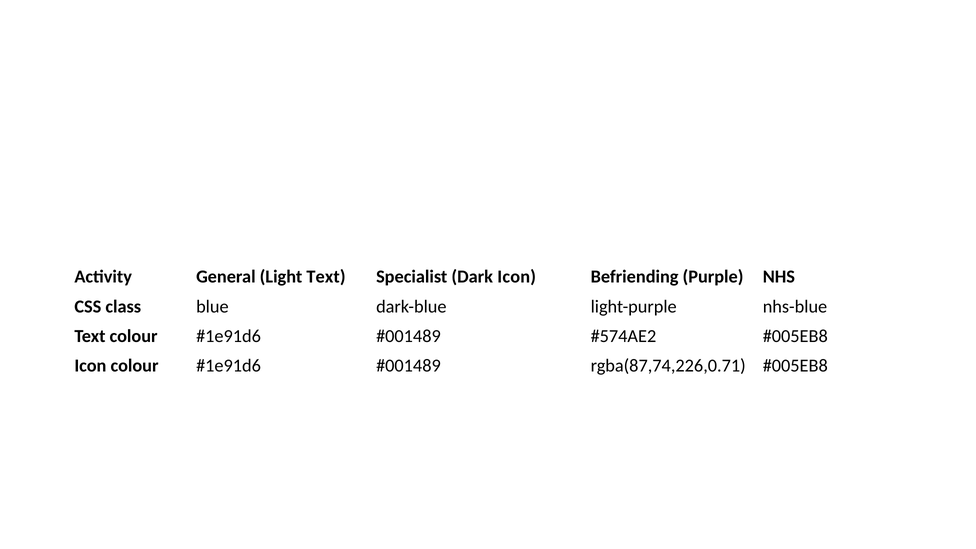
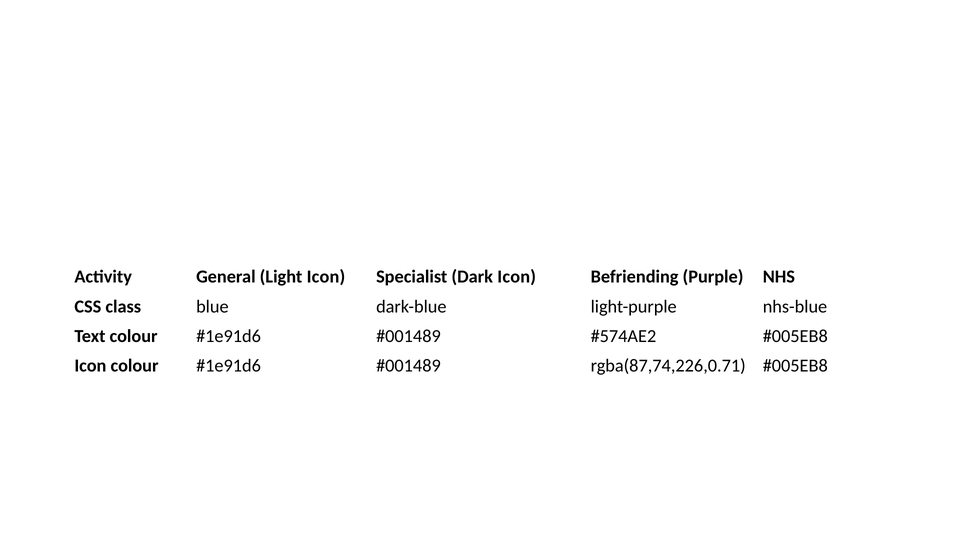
Light Text: Text -> Icon (326, 277)
